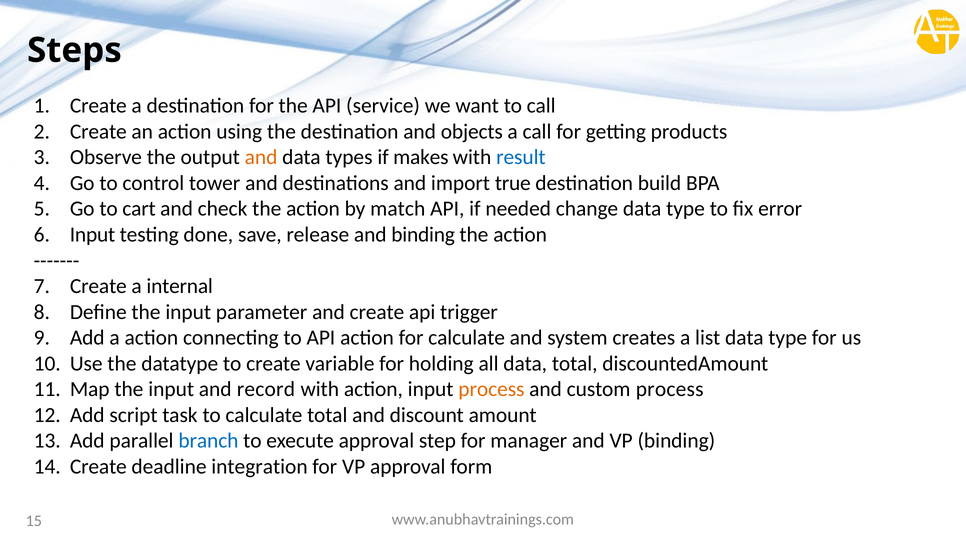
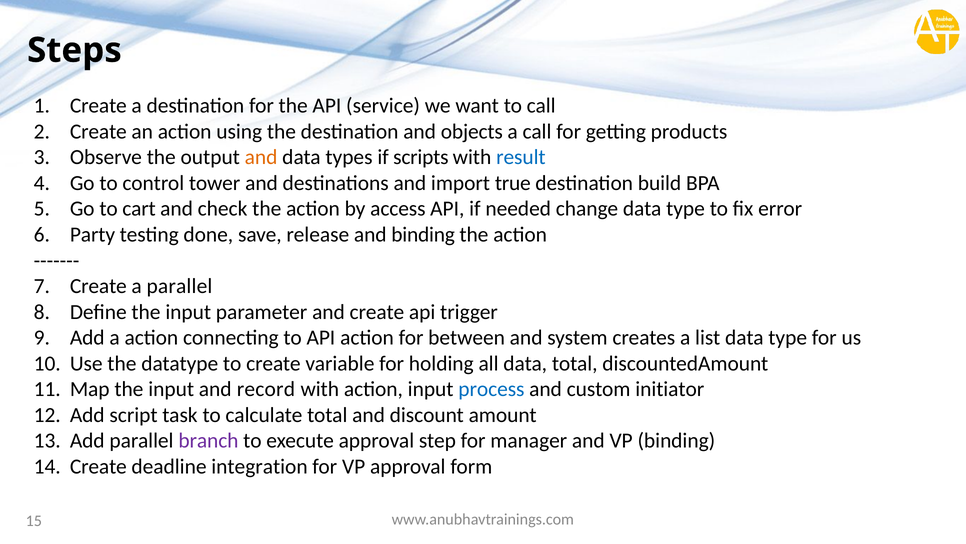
makes: makes -> scripts (421, 157)
match: match -> access (398, 209)
Input: Input -> Party (92, 234)
a internal: internal -> parallel (179, 286)
for calculate: calculate -> between (467, 337)
process colour: orange -> blue (491, 389)
custom process: process -> initiator (670, 389)
branch colour: blue -> purple (208, 440)
